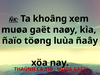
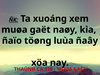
khoâng: khoâng -> xuoáng (50, 19)
